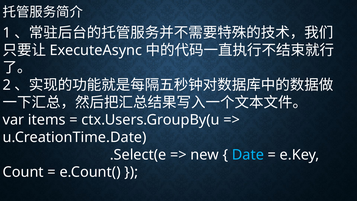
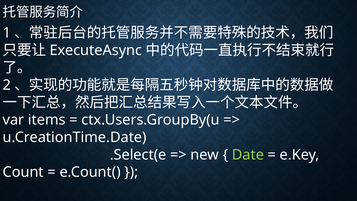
Date colour: light blue -> light green (248, 155)
